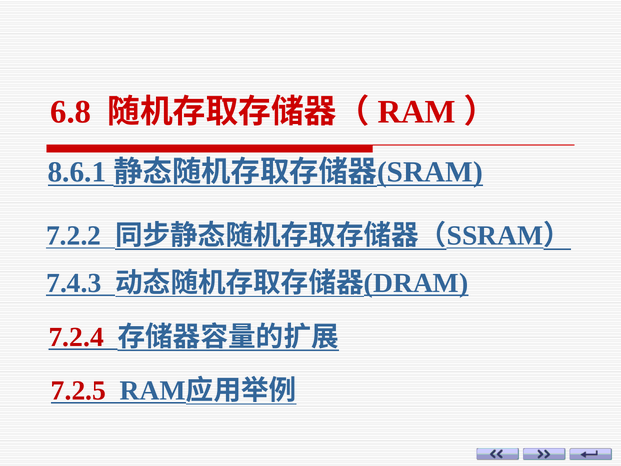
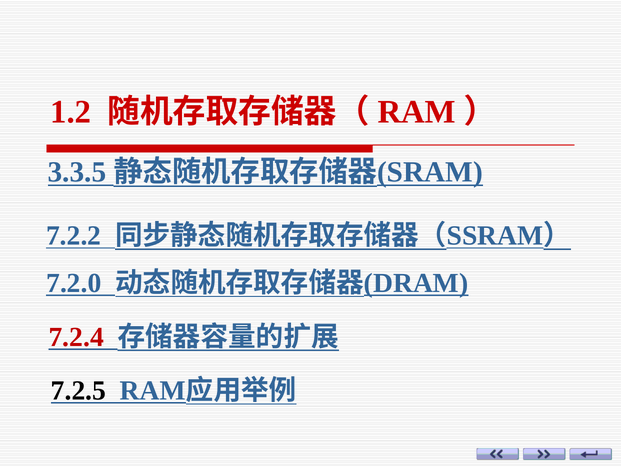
6.8: 6.8 -> 1.2 (71, 112)
8.6.1: 8.6.1 -> 3.3.5 (77, 172)
7.4.3: 7.4.3 -> 7.2.0 (74, 283)
7.2.5 colour: red -> black (79, 391)
